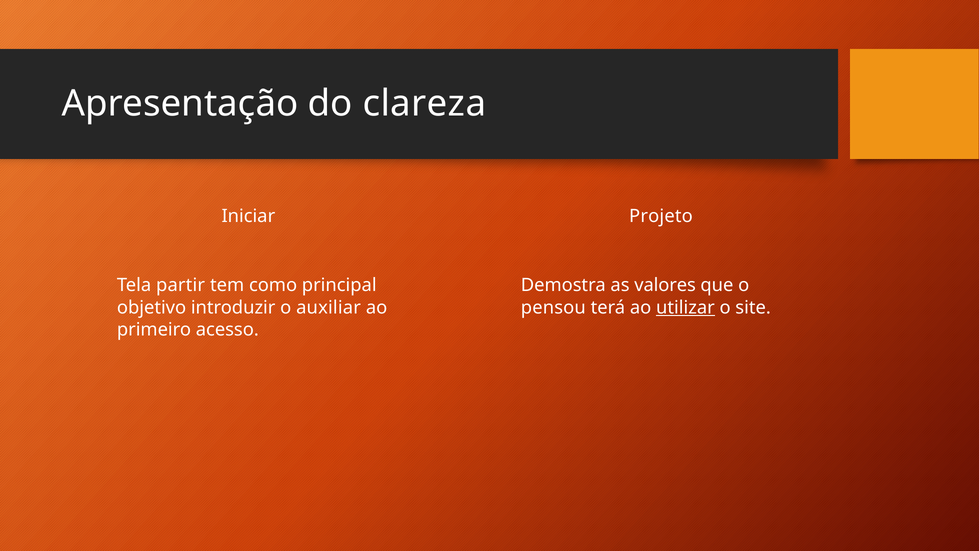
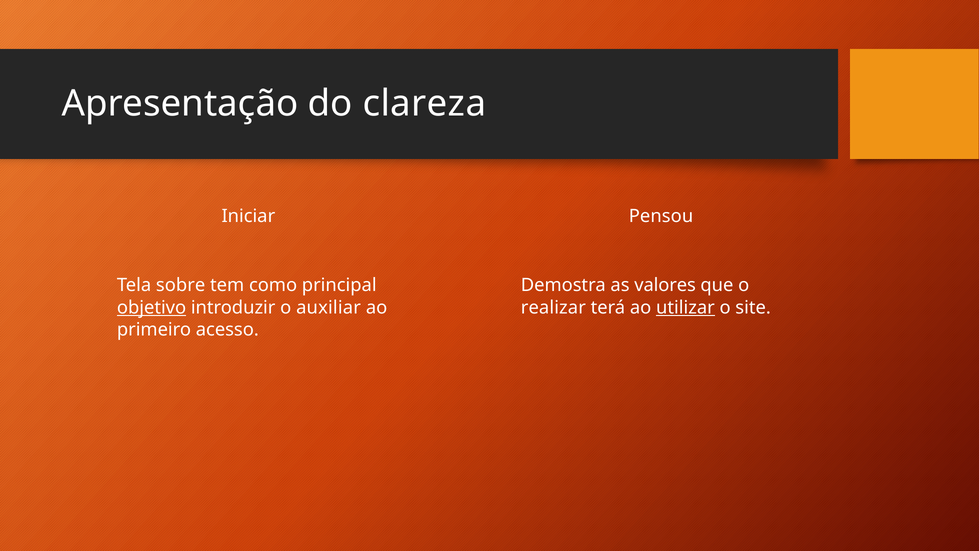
Projeto: Projeto -> Pensou (661, 216)
partir: partir -> sobre (181, 285)
objetivo underline: none -> present (152, 307)
pensou: pensou -> realizar (553, 307)
